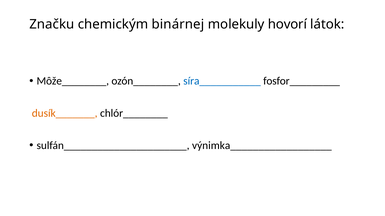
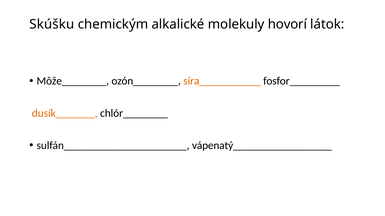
Značku: Značku -> Skúšku (52, 24)
binárnej: binárnej -> alkalické (178, 24)
síra___________ colour: blue -> orange (222, 81)
výnimka__________________: výnimka__________________ -> vápenatý__________________ (262, 146)
